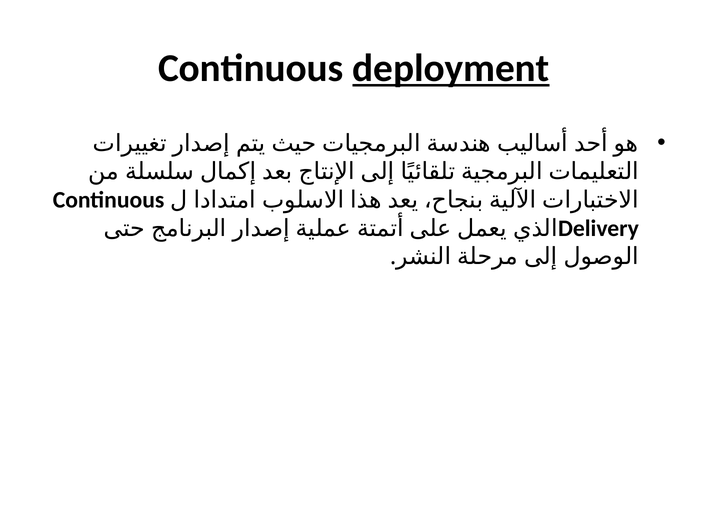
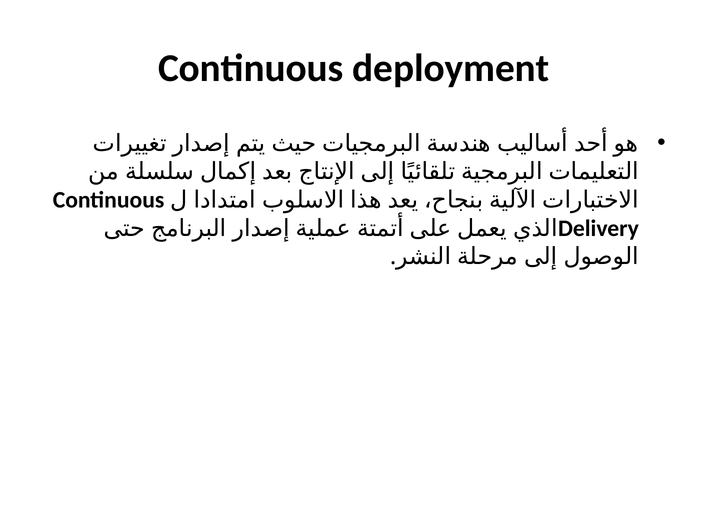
deployment underline: present -> none (451, 68)
